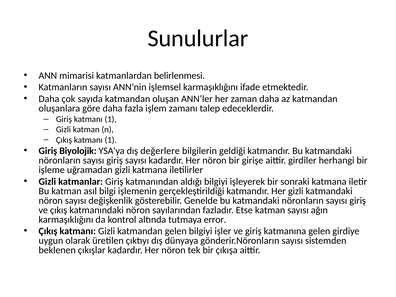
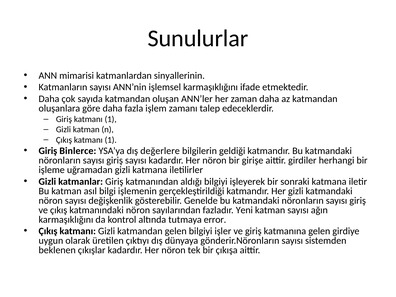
belirlenmesi: belirlenmesi -> sinyallerinin (179, 76)
Biyolojik: Biyolojik -> Binlerce (78, 151)
Etse: Etse -> Yeni (244, 210)
